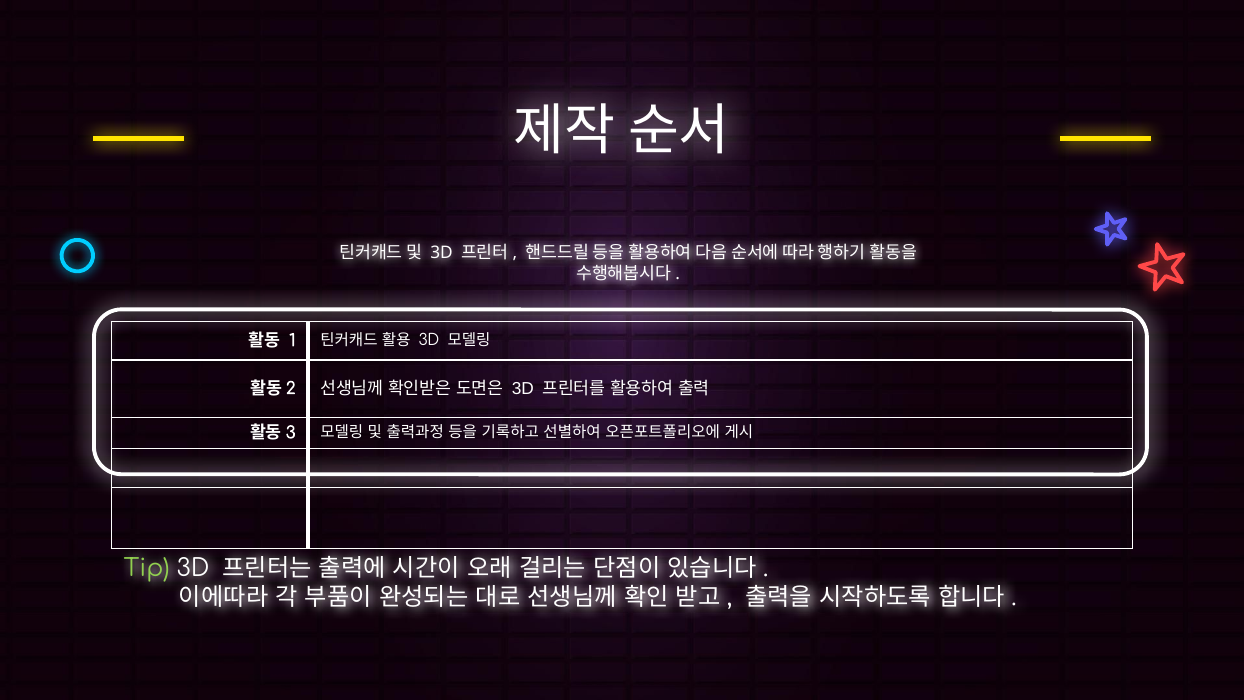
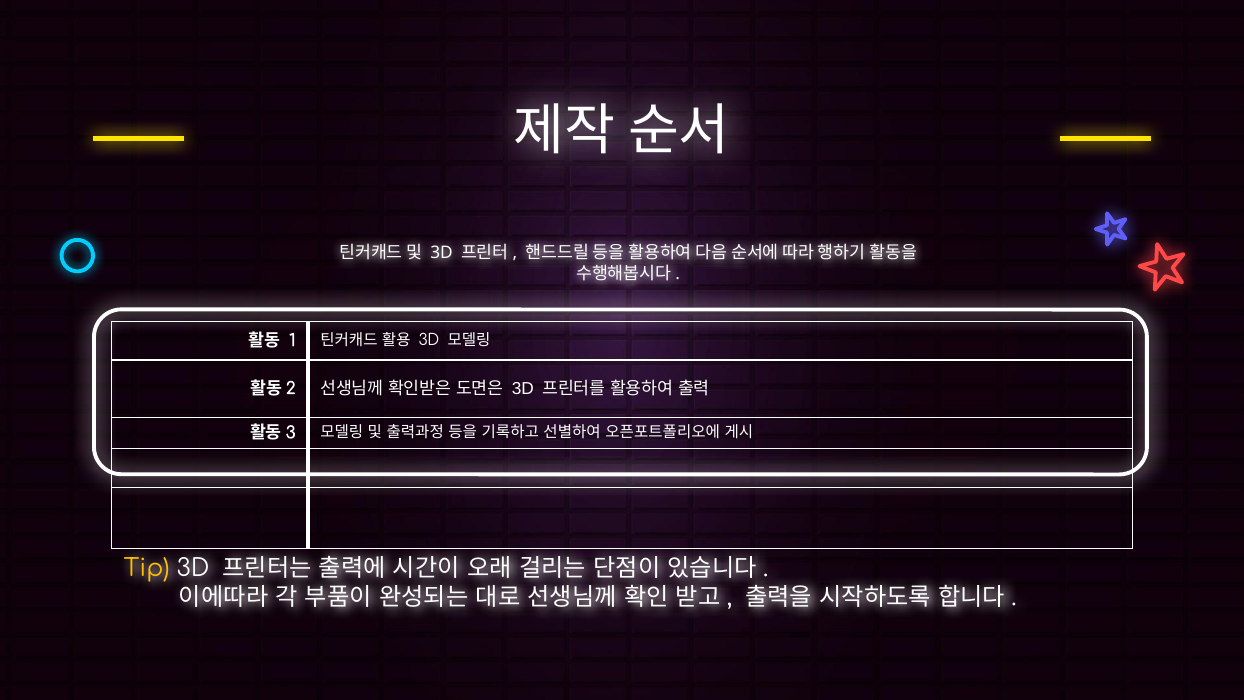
Tip colour: light green -> yellow (147, 568)
